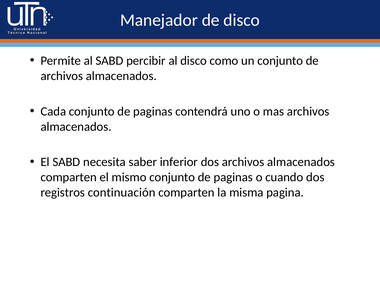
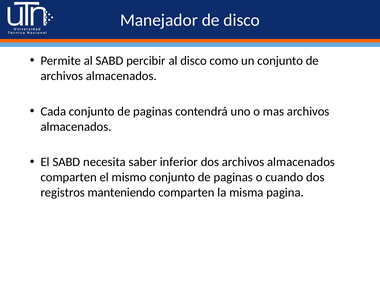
continuación: continuación -> manteniendo (122, 192)
